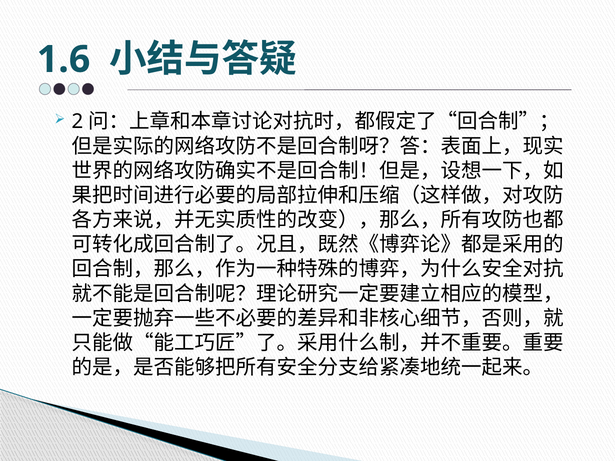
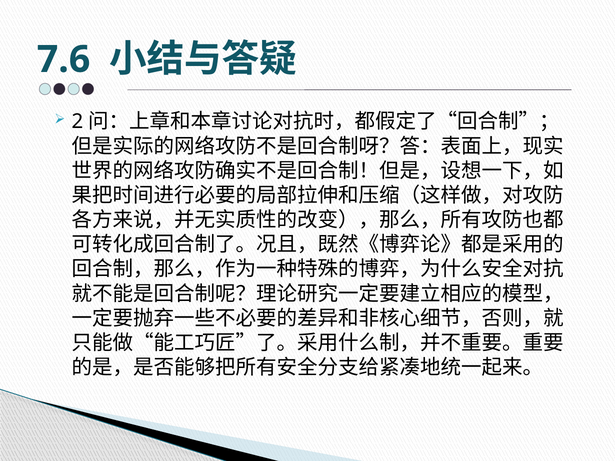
1.6: 1.6 -> 7.6 (64, 60)
